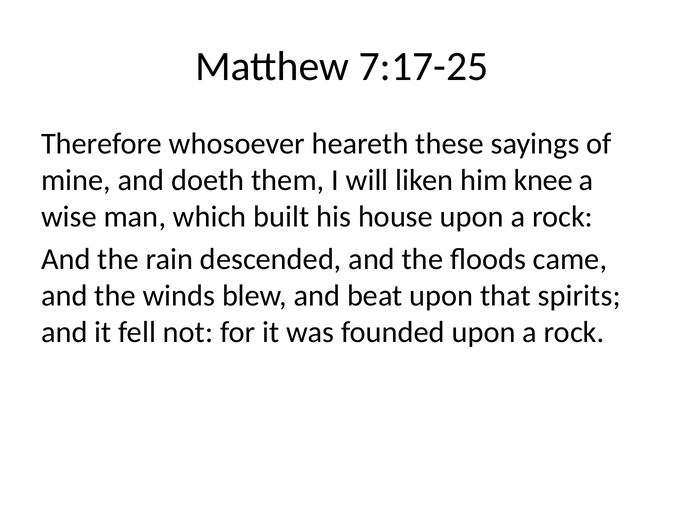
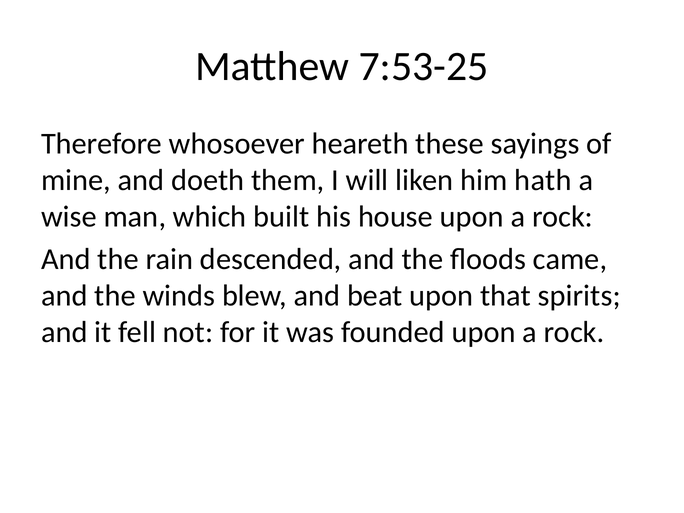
7:17-25: 7:17-25 -> 7:53-25 (424, 66)
knee: knee -> hath (543, 180)
